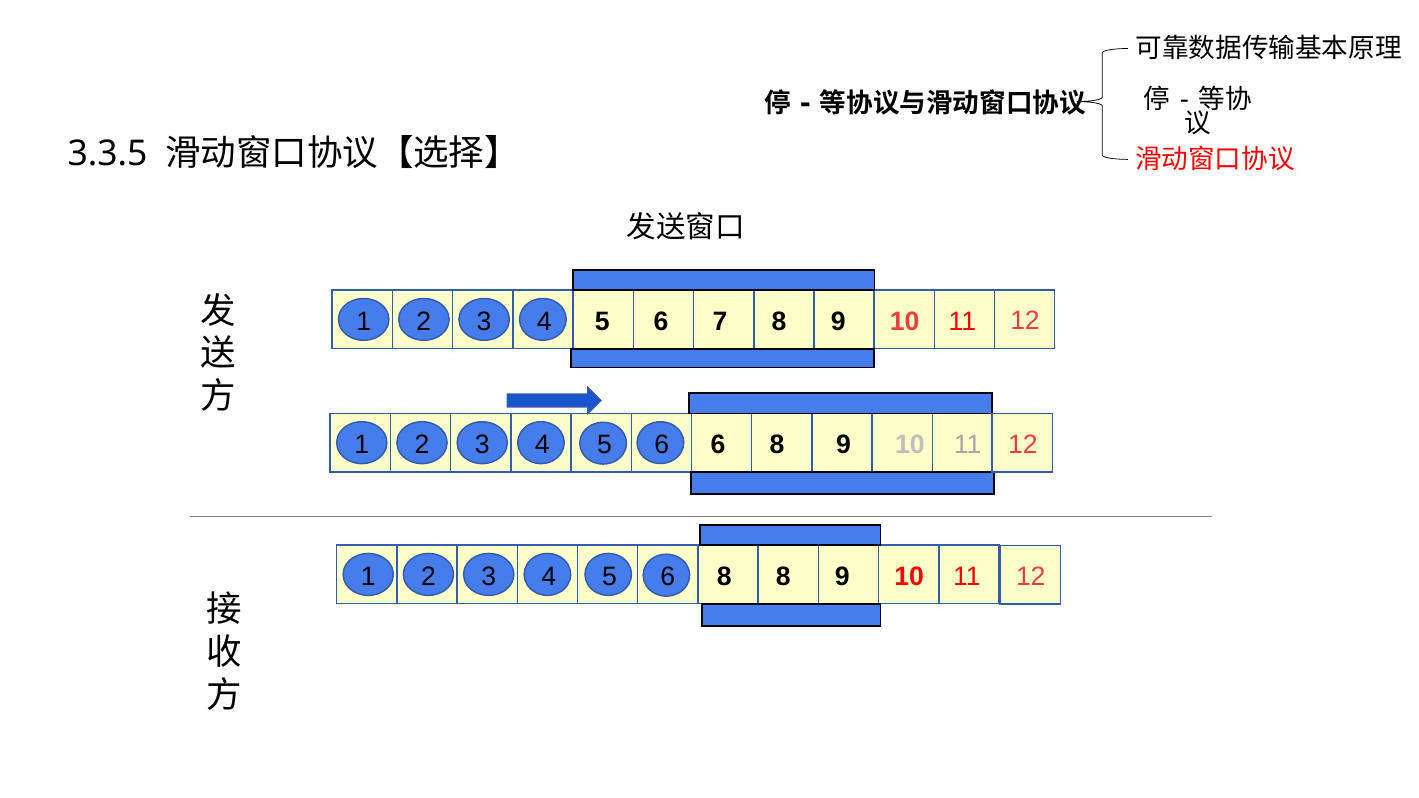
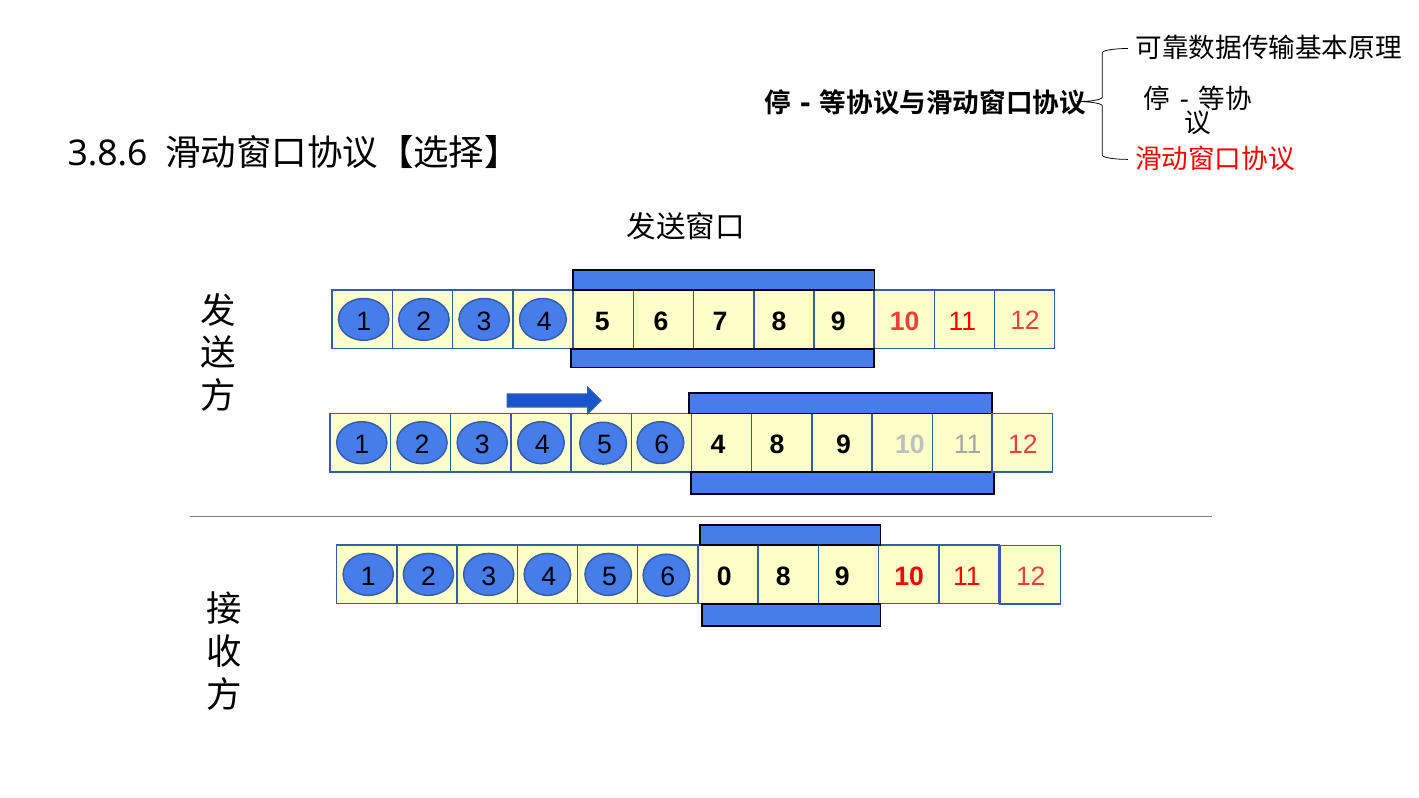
3.3.5: 3.3.5 -> 3.8.6 (108, 154)
6: 6 -> 4 (718, 445)
8: 8 -> 0 (724, 577)
